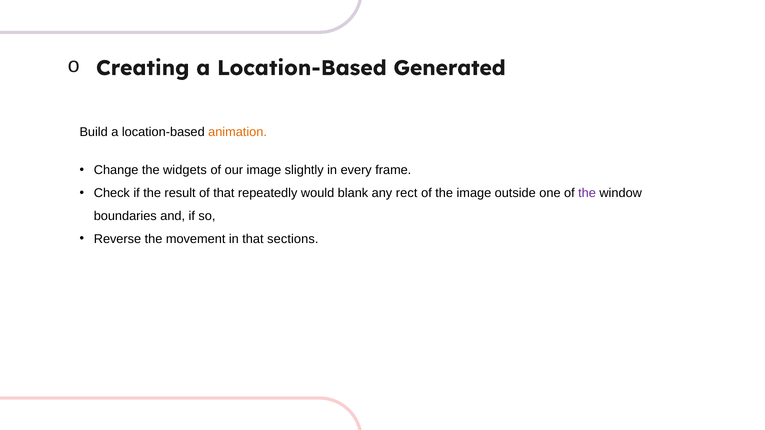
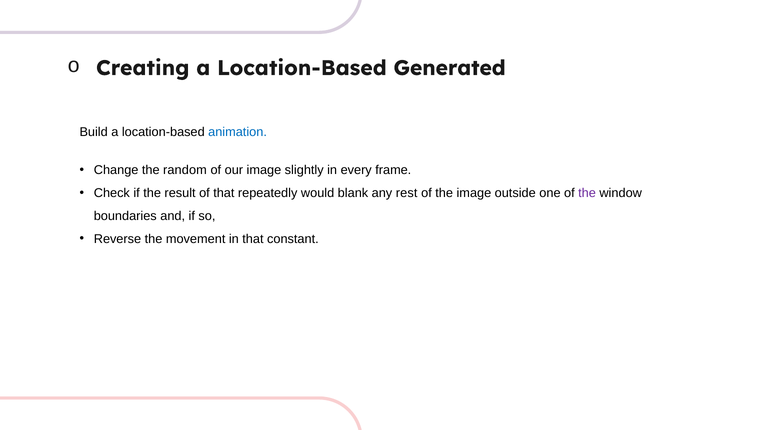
animation colour: orange -> blue (238, 132)
widgets: widgets -> random (185, 170)
rect: rect -> rest (407, 193)
sections: sections -> constant (293, 239)
